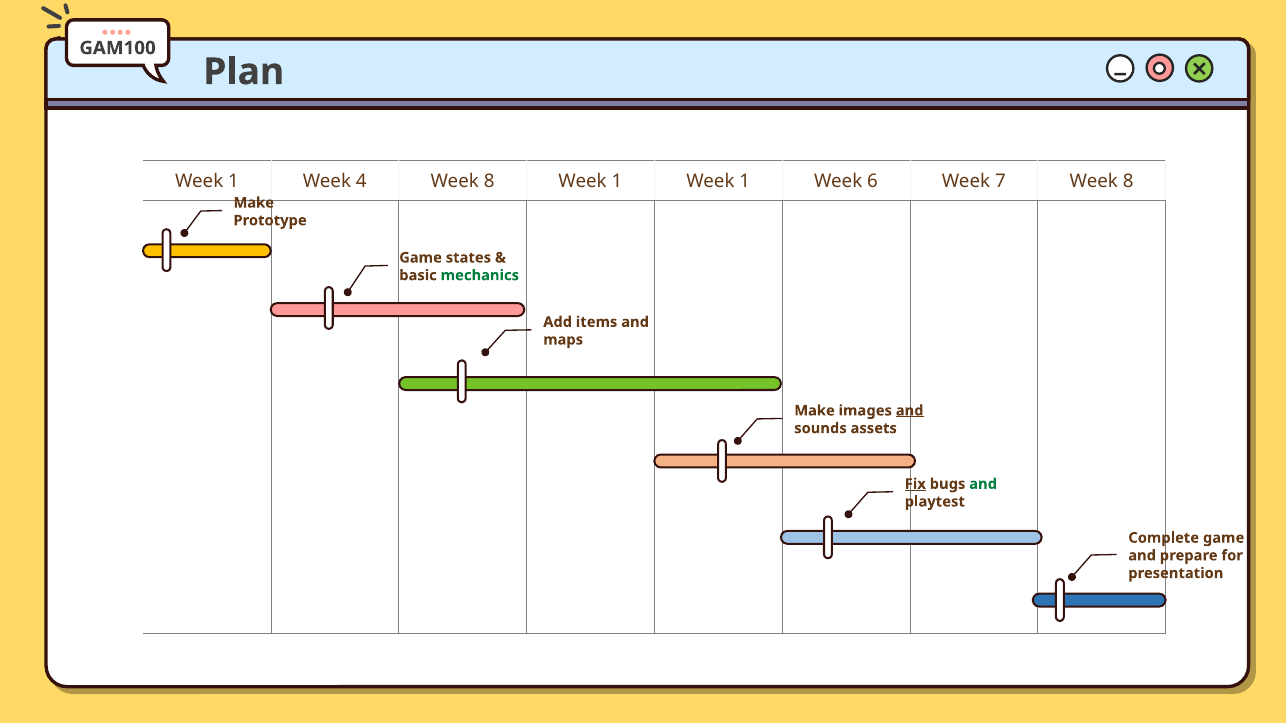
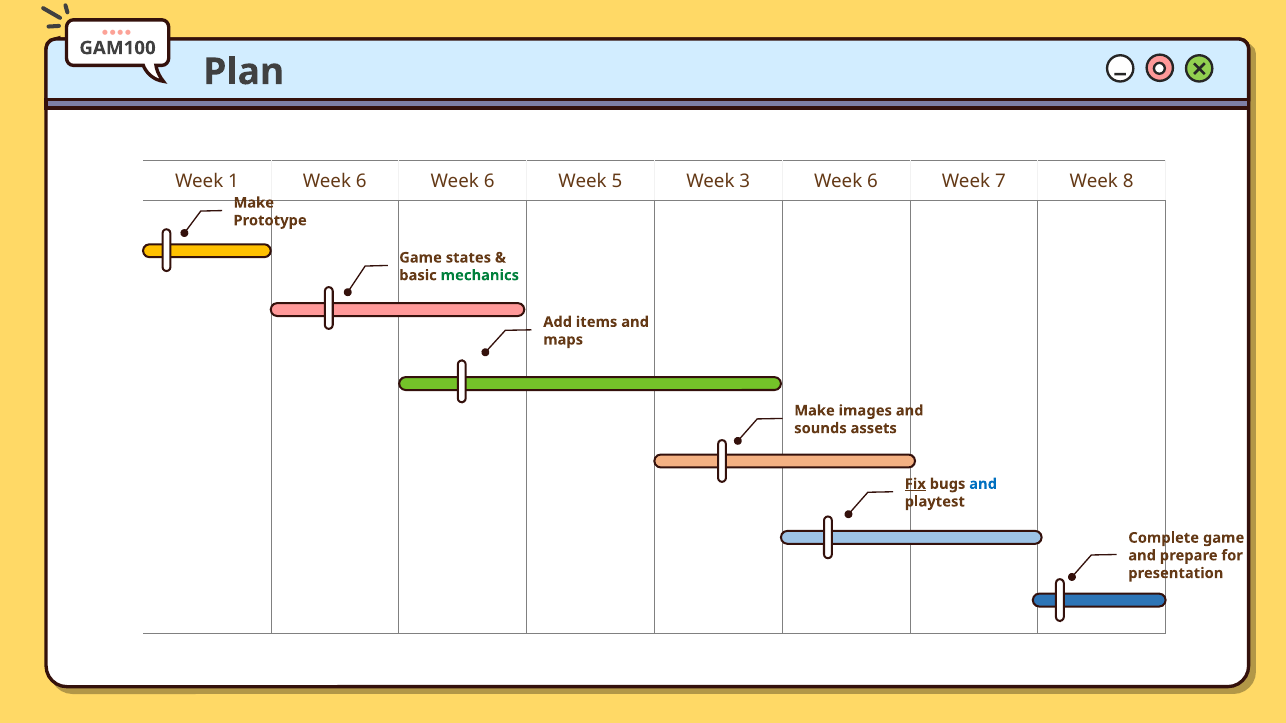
1 Week 4: 4 -> 6 (361, 182)
8: 8 -> 6 (489, 182)
1: 1 -> 5 (617, 182)
1: 1 -> 3 (745, 182)
and underline: present -> none (910, 411)
and colour: green -> blue (983, 484)
